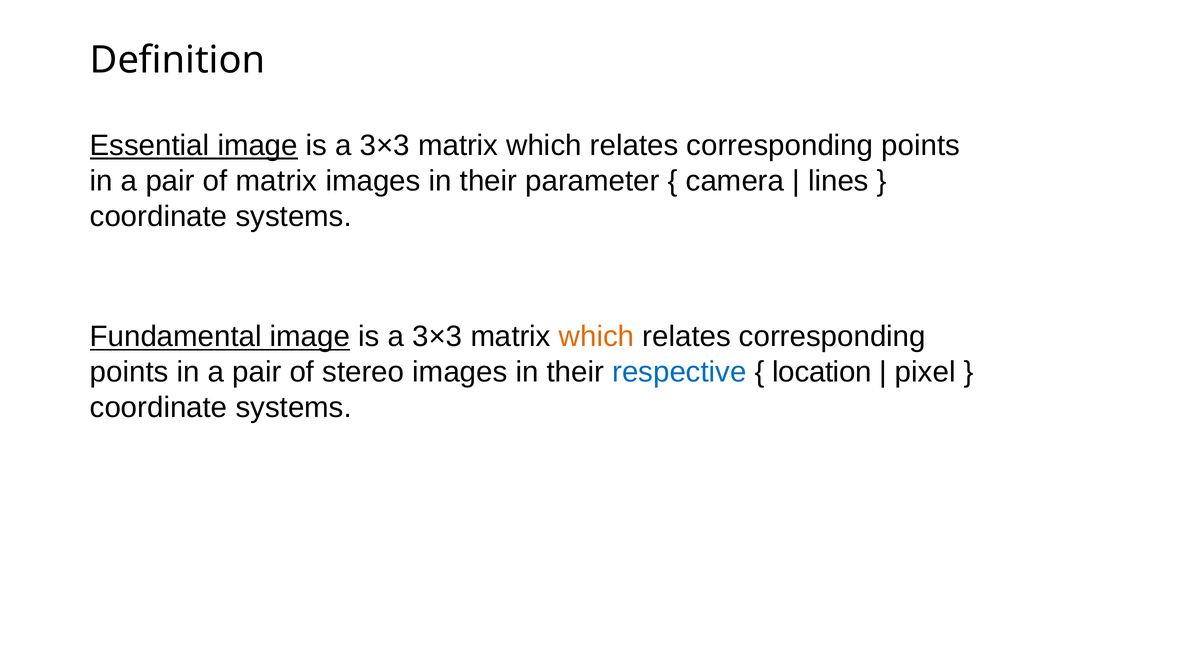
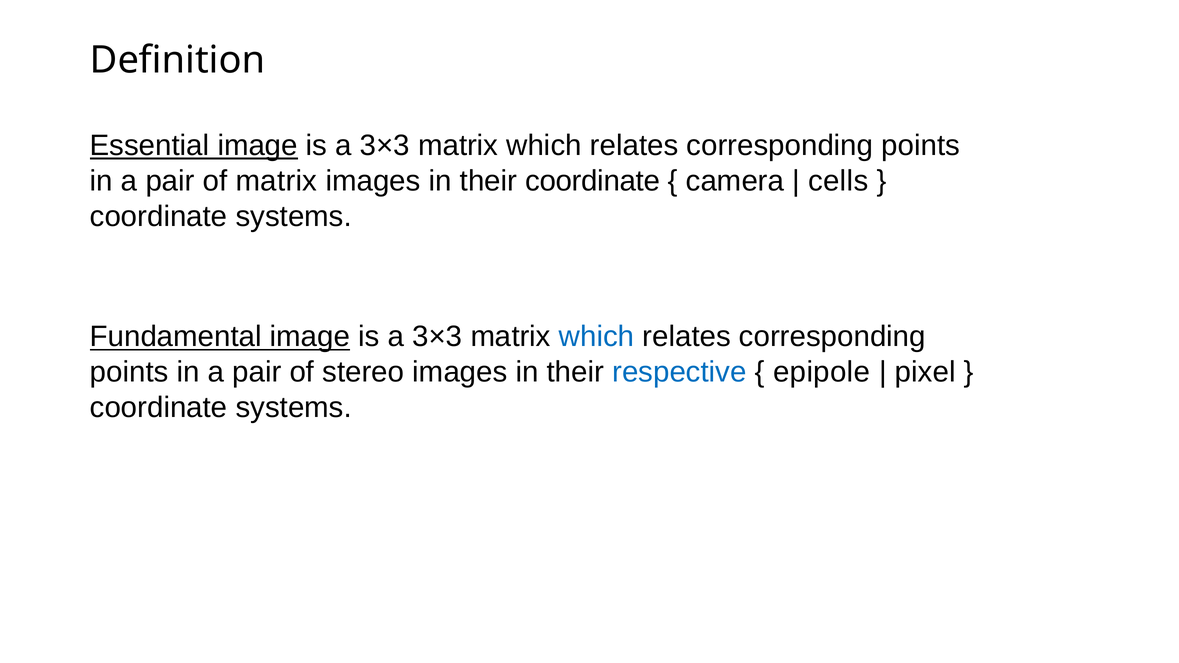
their parameter: parameter -> coordinate (593, 181)
lines: lines -> cells (838, 181)
which colour: orange -> blue (597, 337)
location: location -> epipole (822, 372)
